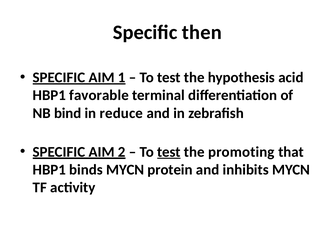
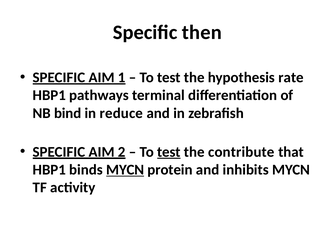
acid: acid -> rate (291, 78)
favorable: favorable -> pathways (99, 95)
promoting: promoting -> contribute (241, 152)
MYCN underline: none -> present (125, 170)
